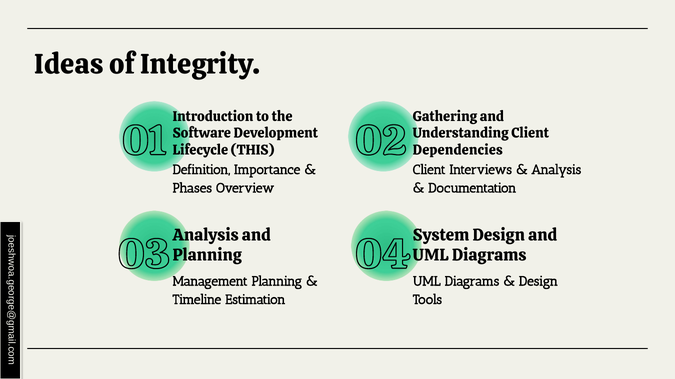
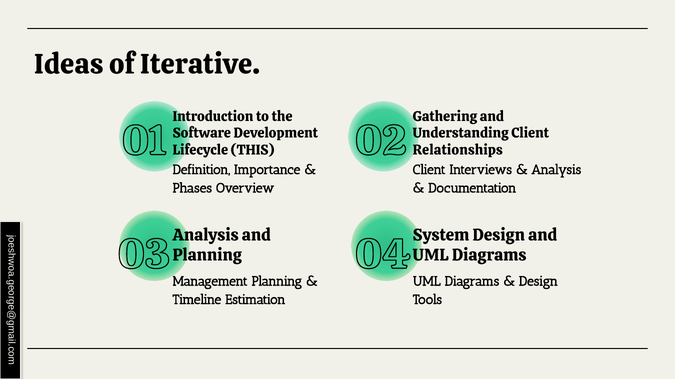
Integrity: Integrity -> Iterative (200, 65)
Dependencies: Dependencies -> Relationships (458, 150)
